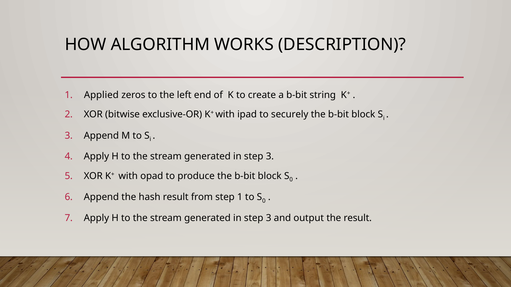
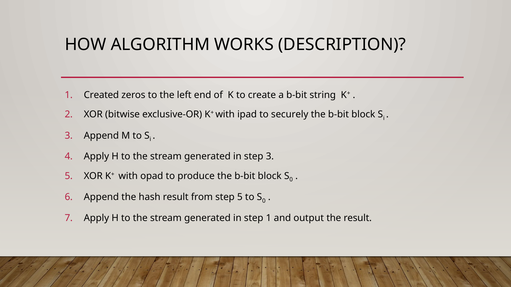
Applied: Applied -> Created (101, 95)
step 1: 1 -> 5 (240, 197)
3: 3 -> 1 (269, 218)
